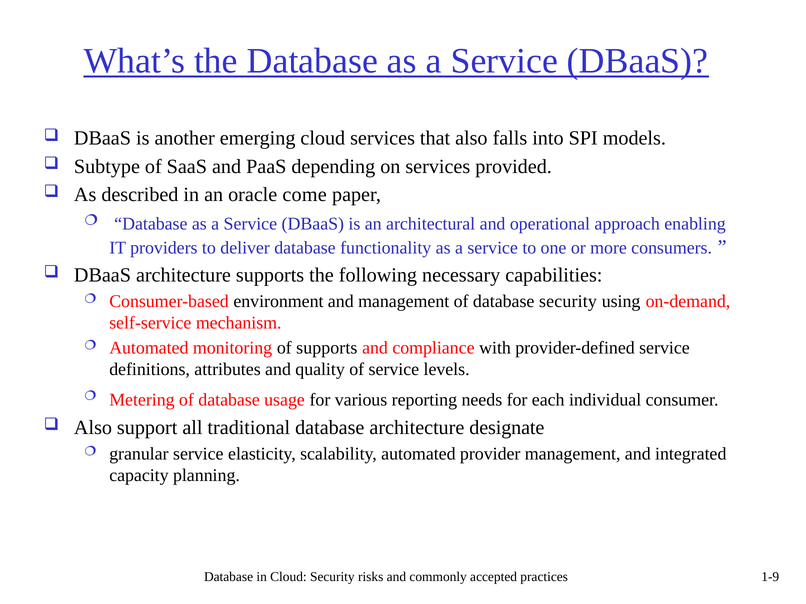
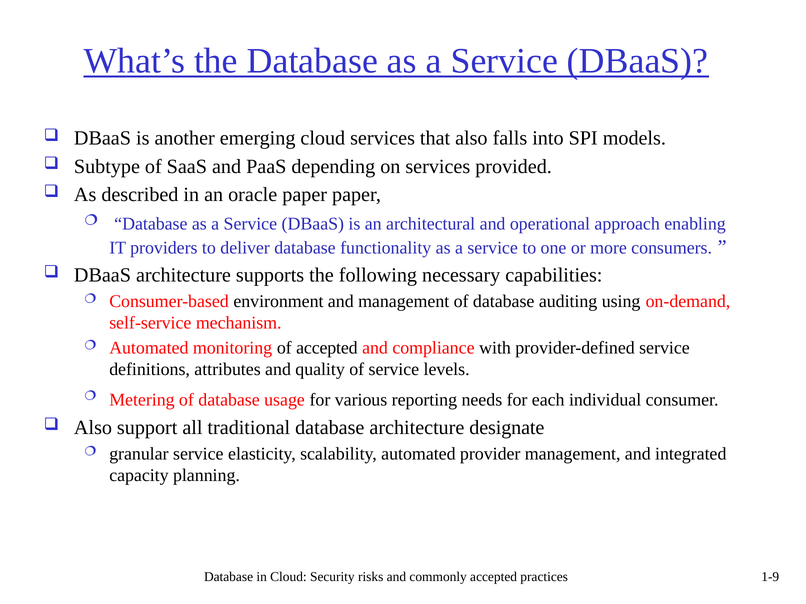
oracle come: come -> paper (305, 195)
database security: security -> auditing (568, 302)
of supports: supports -> accepted (327, 348)
